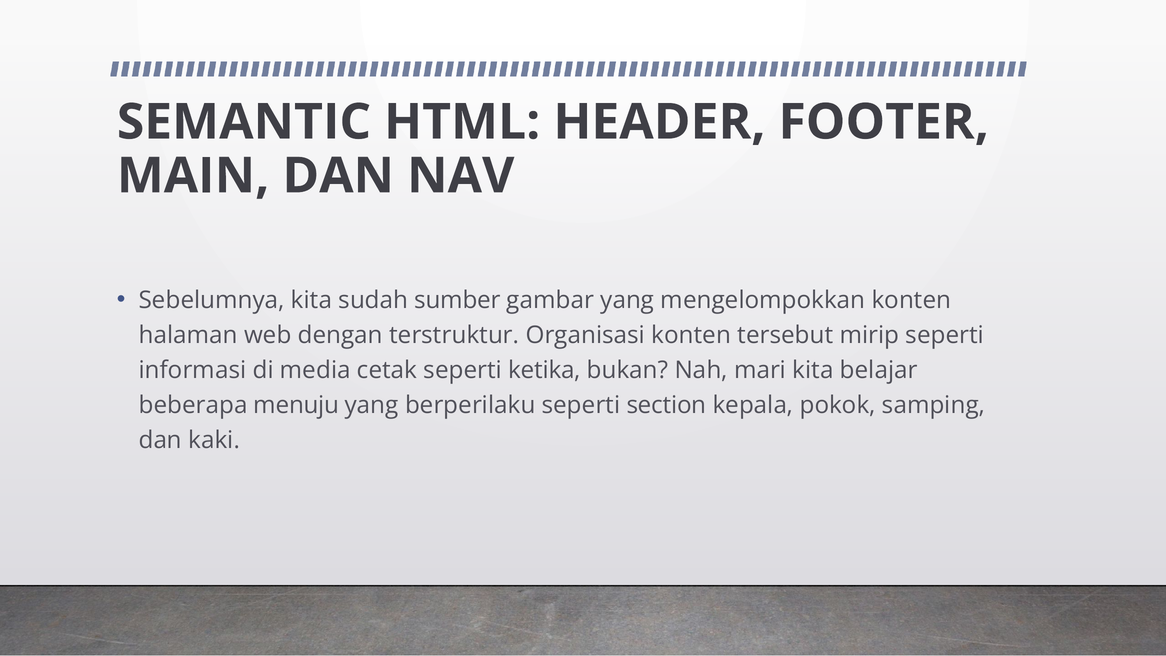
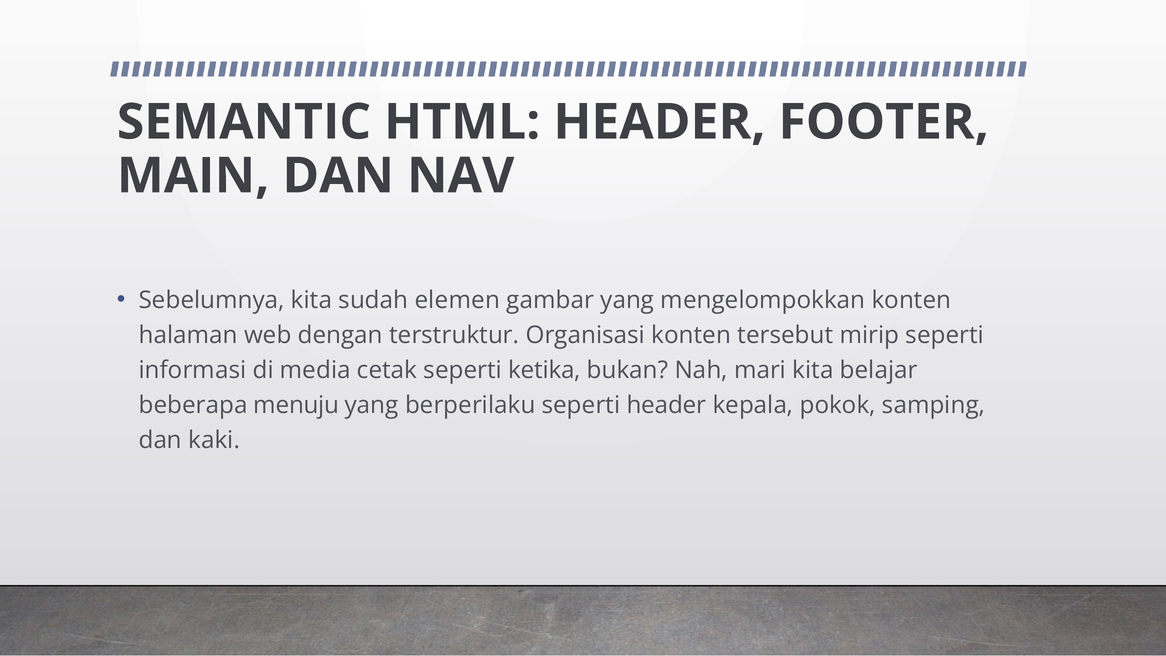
sumber: sumber -> elemen (457, 300)
seperti section: section -> header (666, 405)
